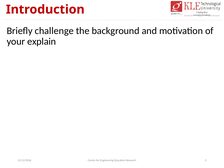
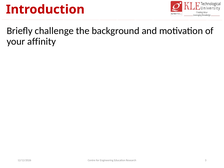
explain: explain -> affinity (42, 42)
